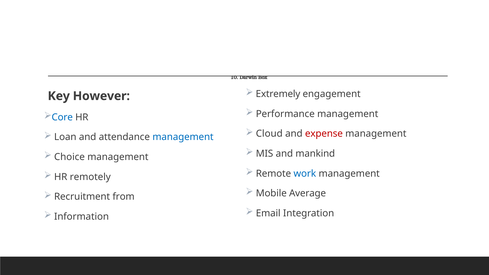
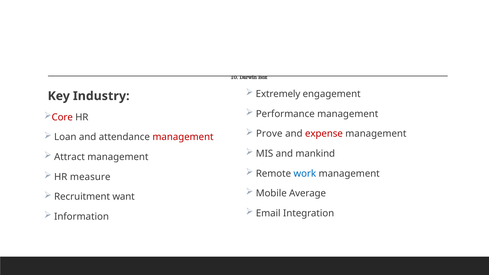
However: However -> Industry (101, 96)
Core colour: blue -> red (62, 117)
Cloud: Cloud -> Prove (269, 134)
management colour: blue -> red (183, 137)
Choice: Choice -> Attract (70, 157)
remotely: remotely -> measure (90, 177)
from: from -> want (124, 197)
